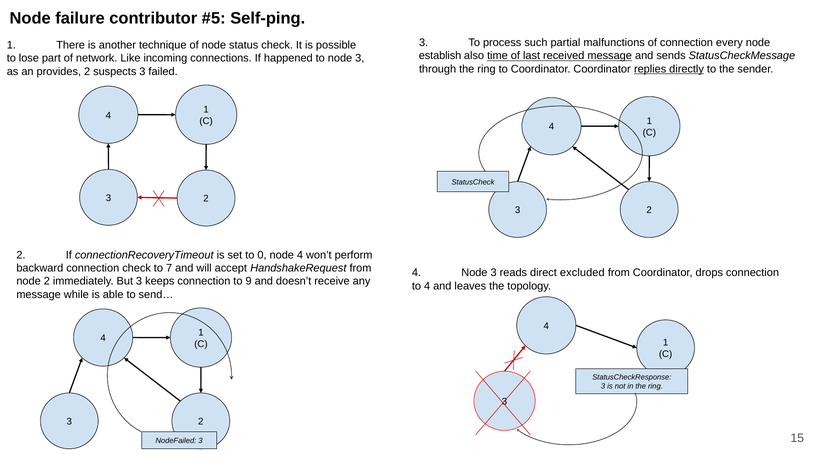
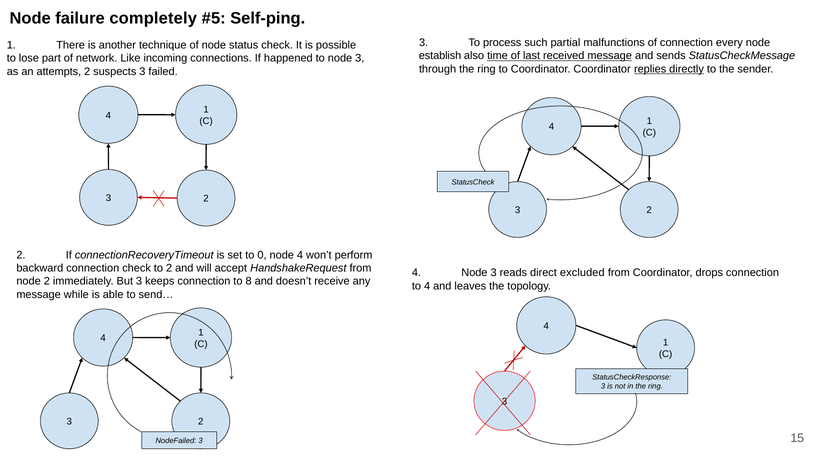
contributor: contributor -> completely (153, 18)
provides: provides -> attempts (59, 72)
to 7: 7 -> 2 (169, 268)
9: 9 -> 8 (249, 282)
